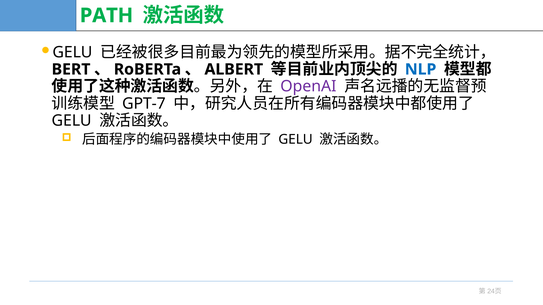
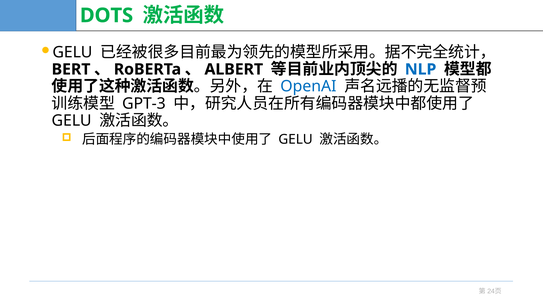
PATH: PATH -> DOTS (106, 15)
OpenAI colour: purple -> blue (308, 87)
GPT-7: GPT-7 -> GPT-3 (144, 104)
